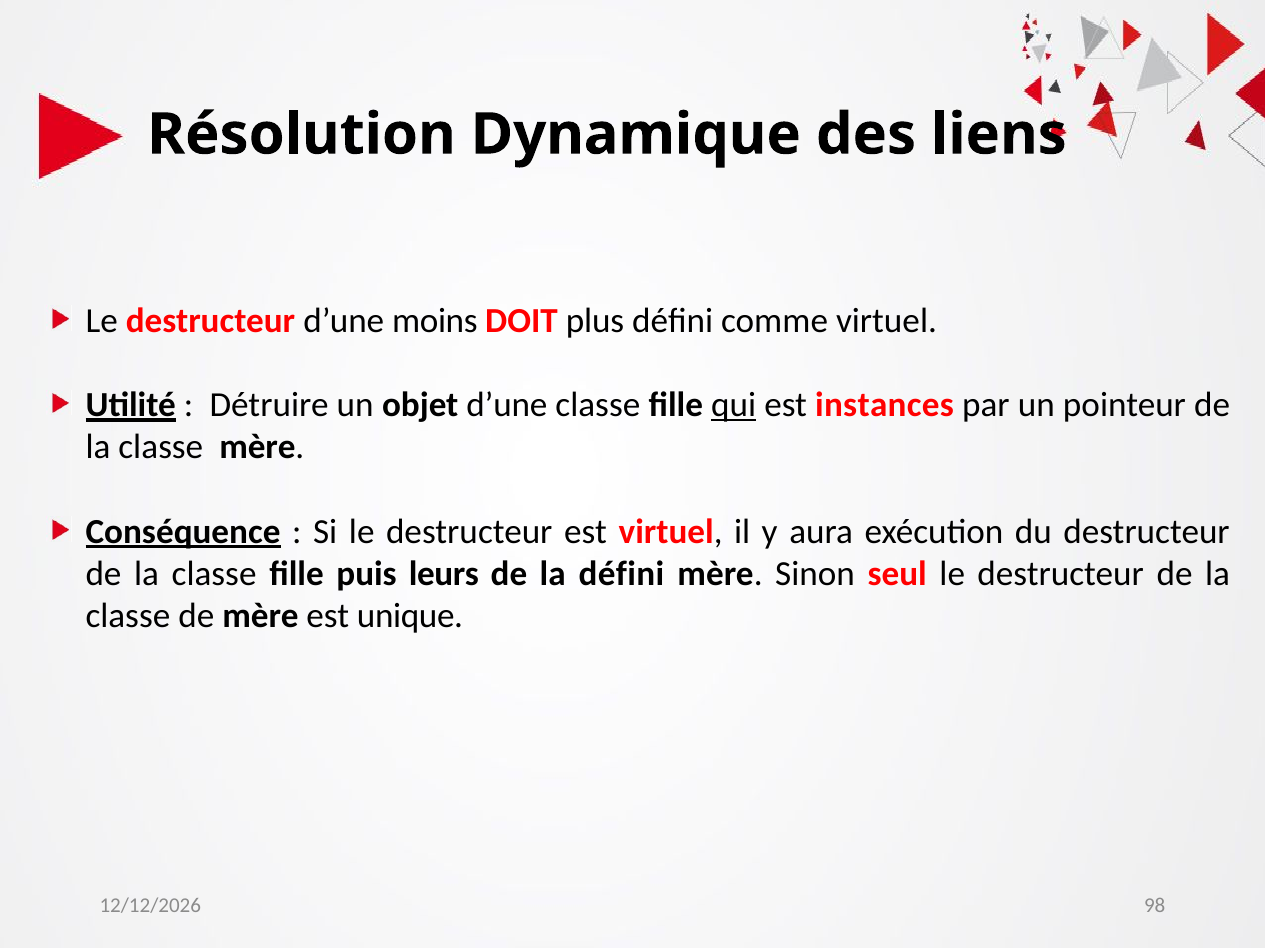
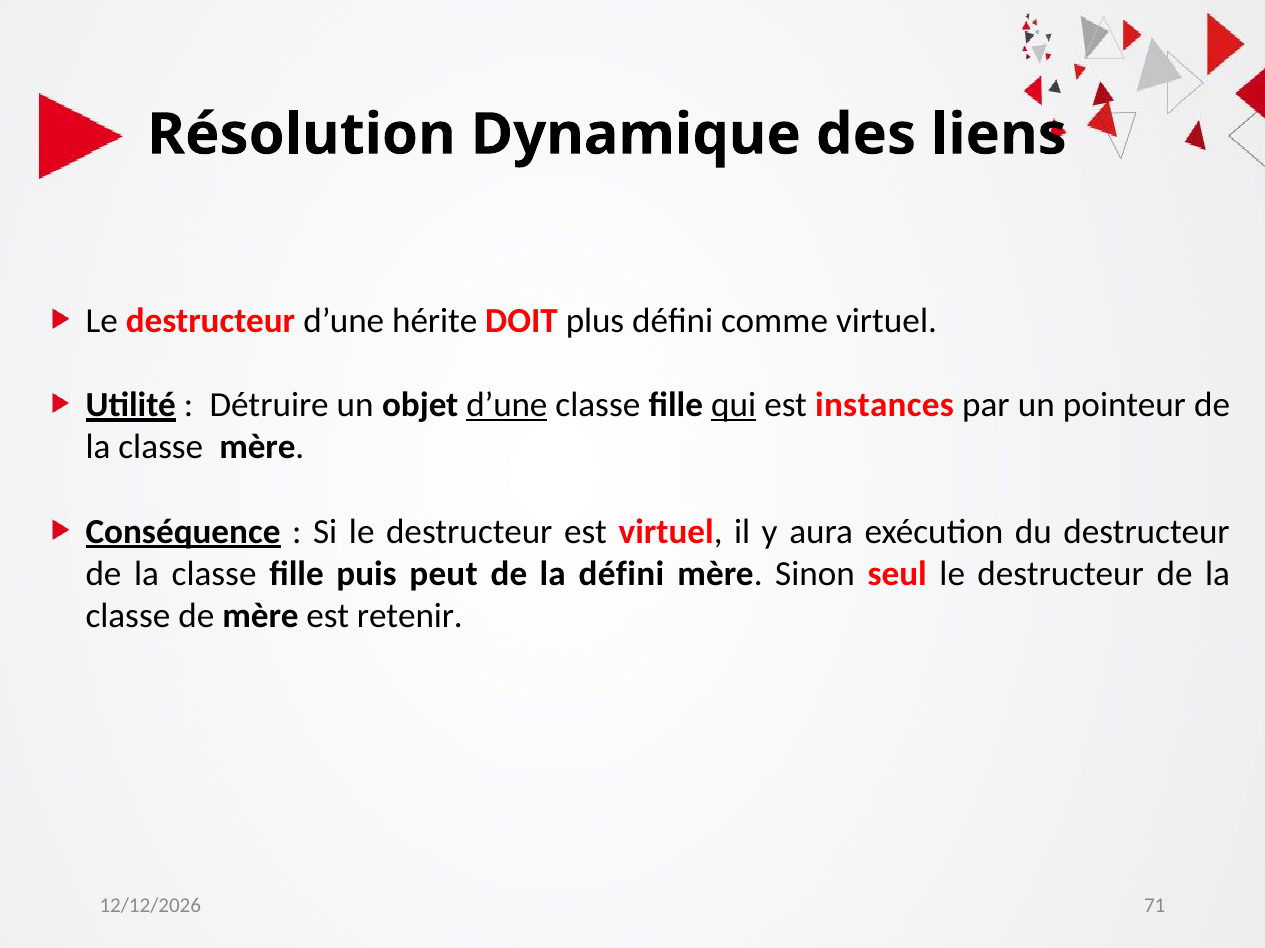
moins: moins -> hérite (435, 321)
d’une underline: none -> present (507, 405)
leurs: leurs -> peut (444, 574)
unique: unique -> retenir (410, 616)
98: 98 -> 71 (1155, 906)
